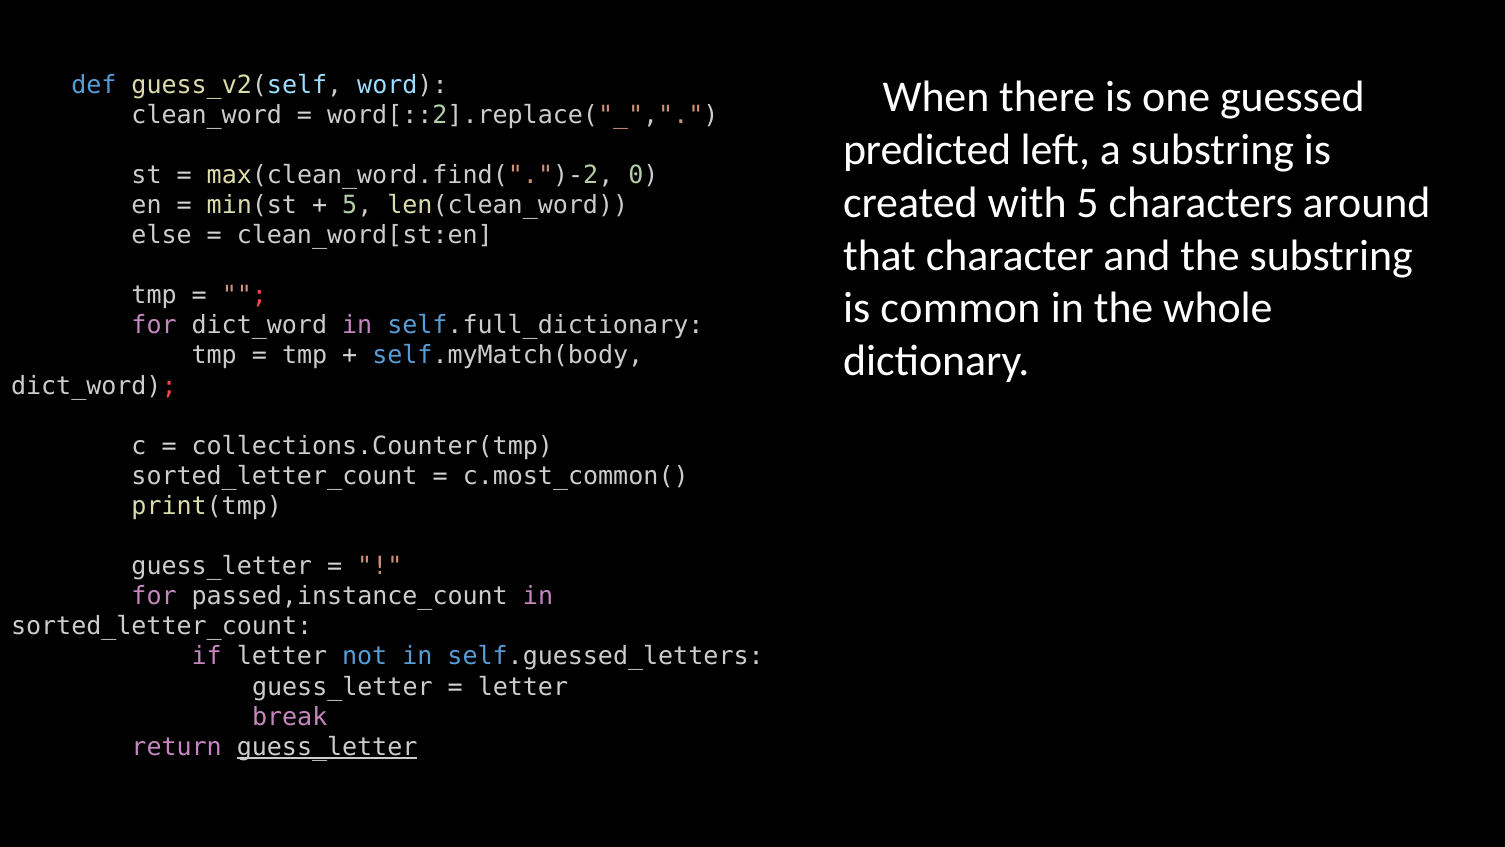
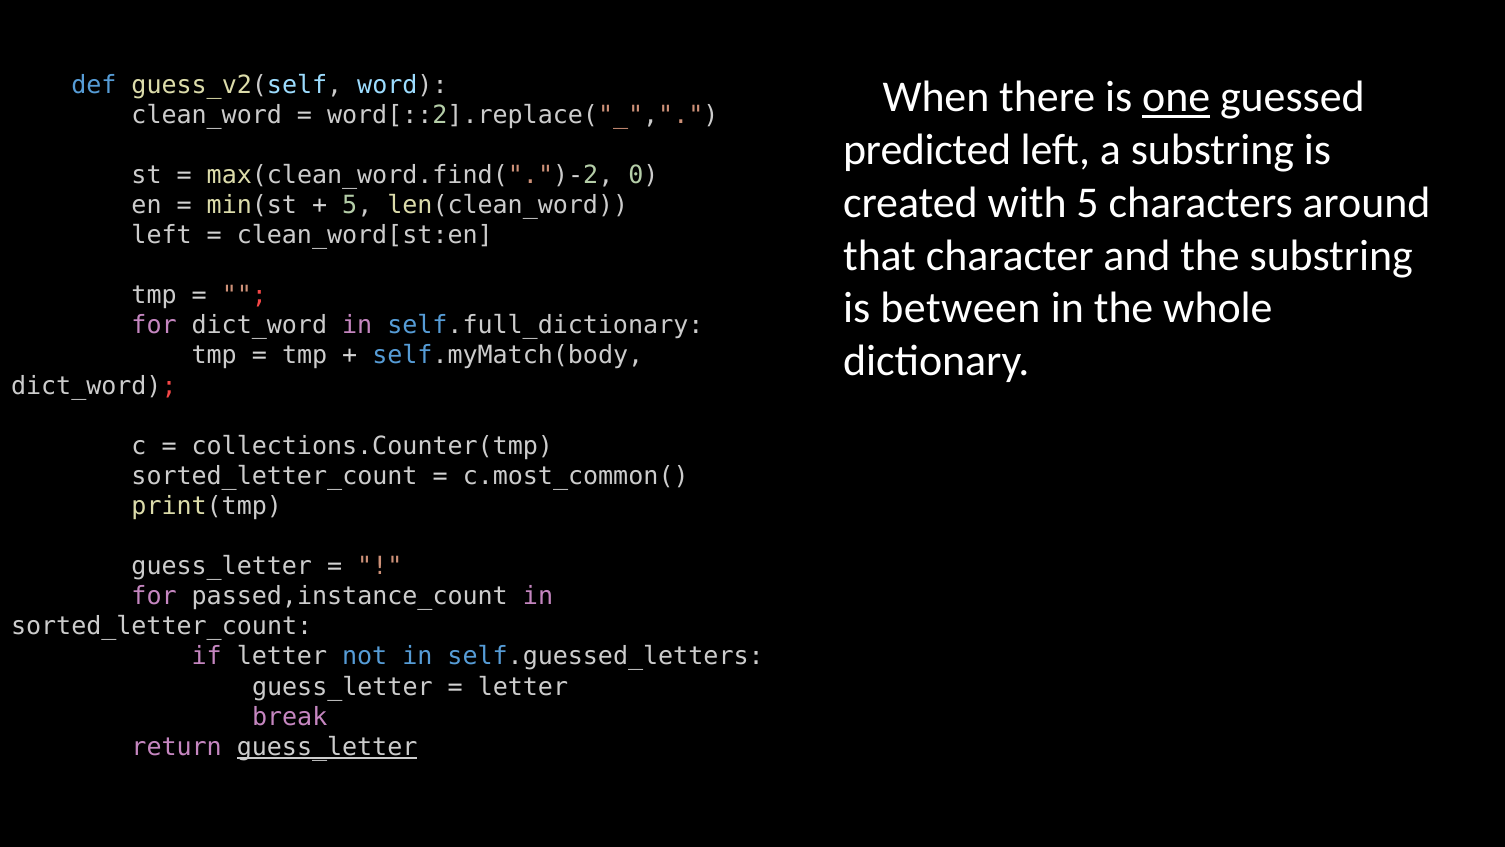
one underline: none -> present (1176, 97)
else: else -> left (162, 235)
common: common -> between (960, 308)
